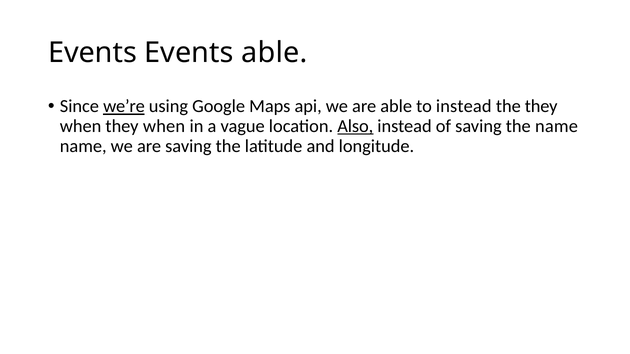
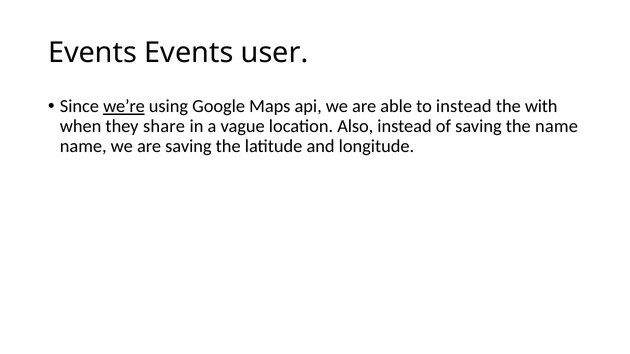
Events able: able -> user (275, 53)
the they: they -> with (541, 107)
when they when: when -> share (164, 126)
Also underline: present -> none (355, 126)
